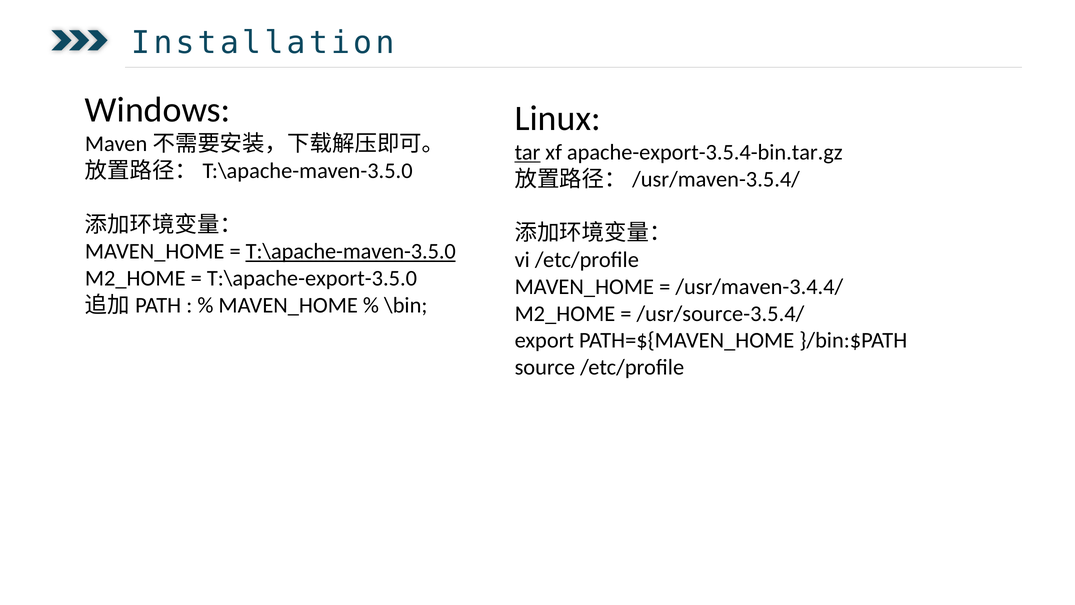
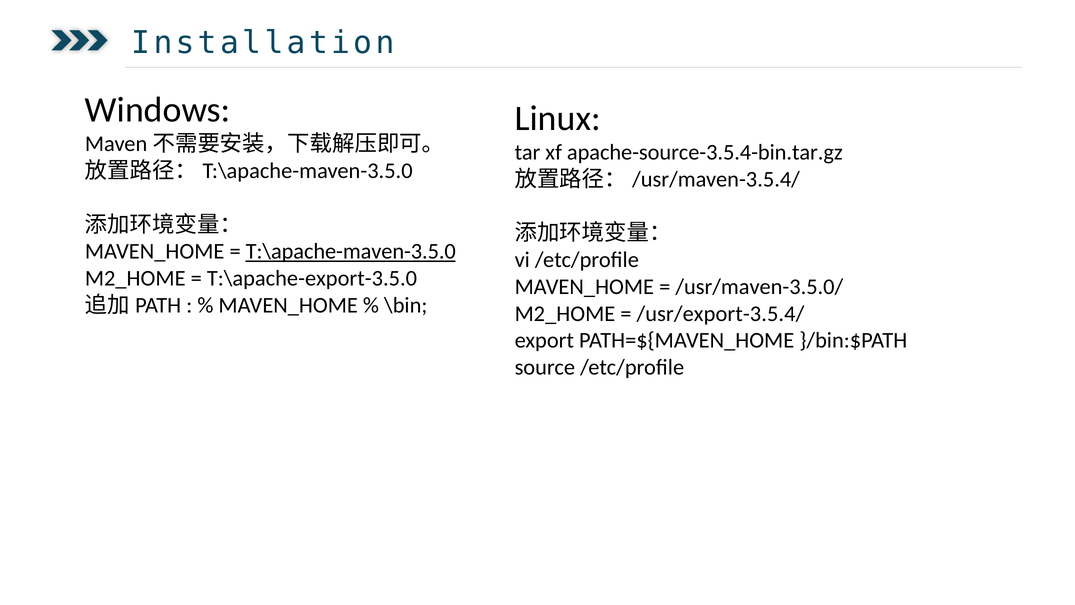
tar underline: present -> none (528, 152)
apache-export-3.5.4-bin.tar.gz: apache-export-3.5.4-bin.tar.gz -> apache-source-3.5.4-bin.tar.gz (705, 152)
/usr/maven-3.4.4/: /usr/maven-3.4.4/ -> /usr/maven-3.5.0/ (759, 287)
/usr/source-3.5.4/: /usr/source-3.5.4/ -> /usr/export-3.5.4/ (720, 314)
